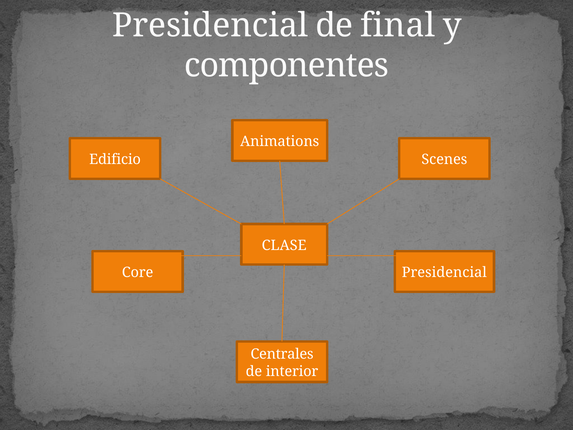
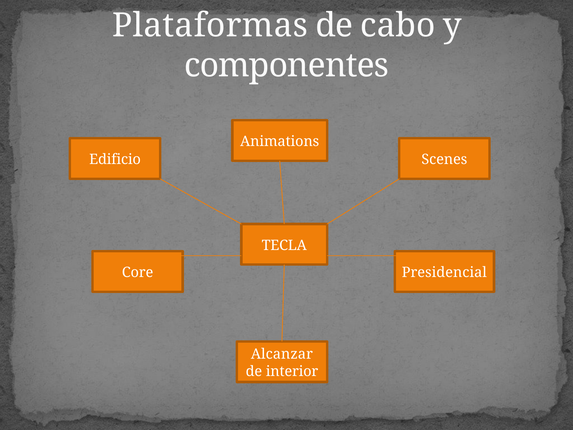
Presidencial: Presidencial -> Plataformas (210, 25)
final: final -> cabo (398, 25)
CLASE: CLASE -> TECLA (284, 245)
Centrales: Centrales -> Alcanzar (282, 354)
